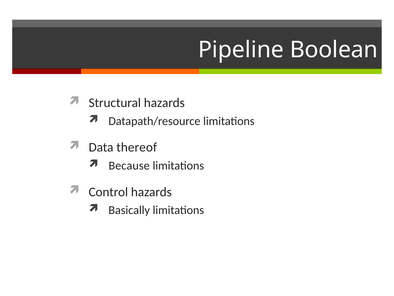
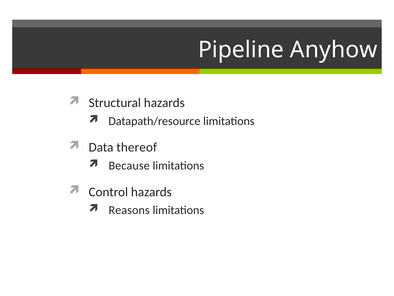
Boolean: Boolean -> Anyhow (334, 50)
Basically: Basically -> Reasons (129, 210)
